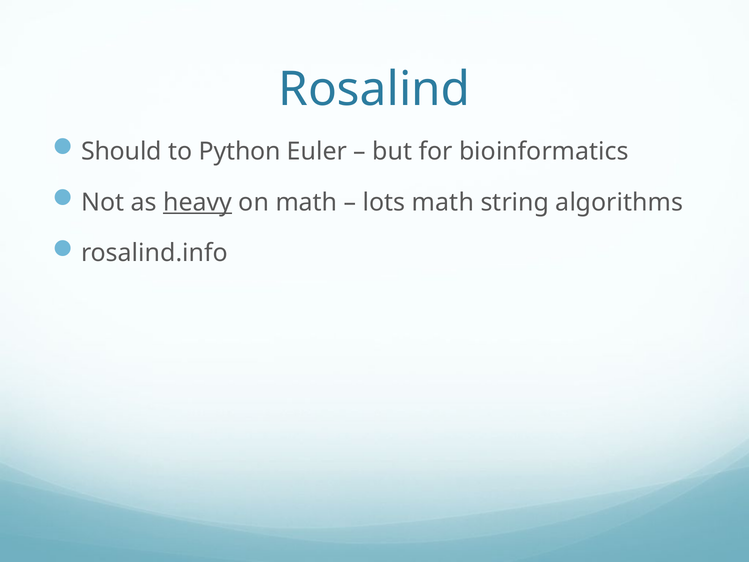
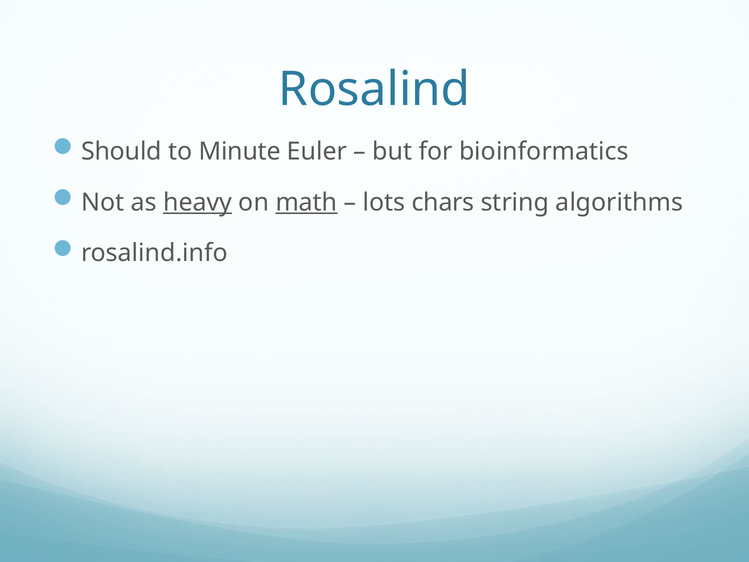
Python: Python -> Minute (240, 152)
math underline: none -> present (306, 202)
lots math: math -> chars (443, 202)
